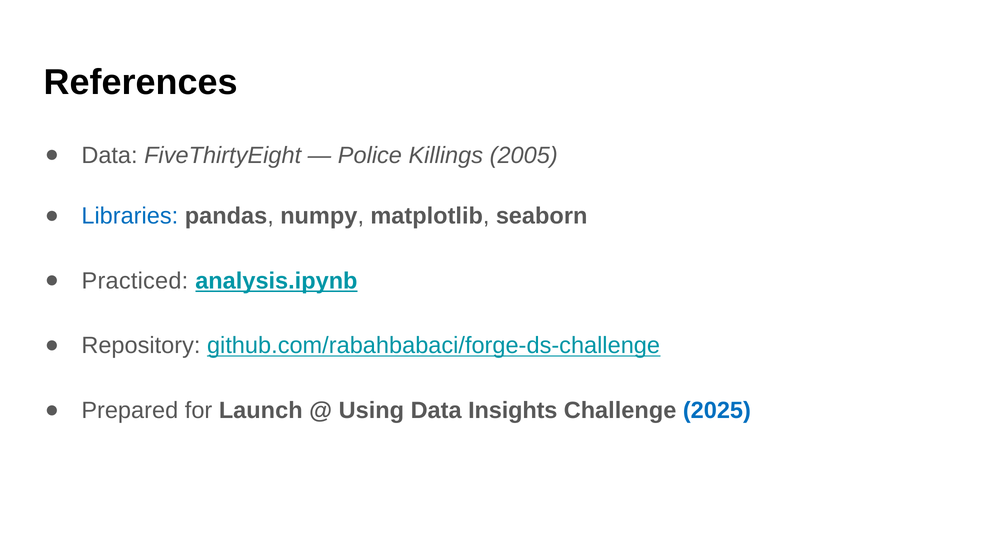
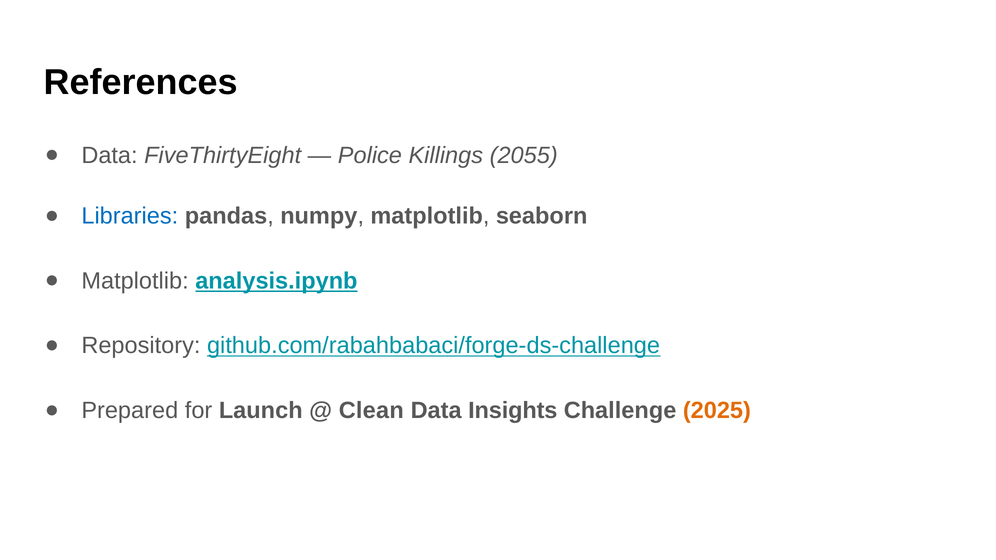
2005: 2005 -> 2055 (524, 155)
Practiced: Practiced -> Matplotlib (135, 281)
Using: Using -> Clean (371, 411)
2025 colour: blue -> orange (717, 411)
